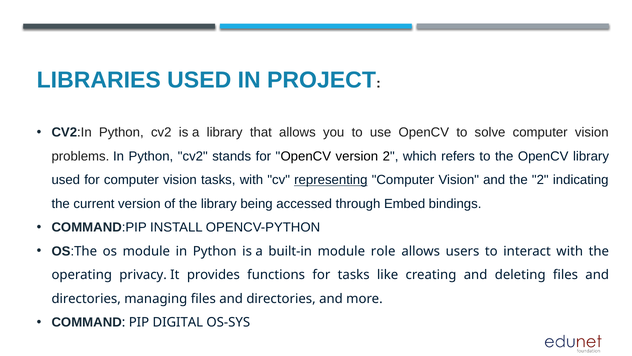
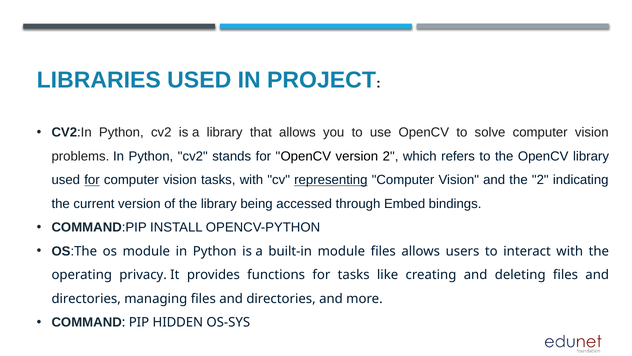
for underline: none -> present (92, 180)
module role: role -> files (383, 251)
DIGITAL: DIGITAL -> HIDDEN (178, 322)
